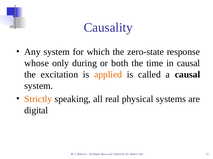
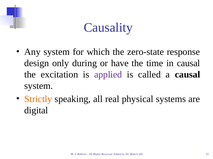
whose: whose -> design (37, 63)
both: both -> have (120, 63)
applied colour: orange -> purple (108, 75)
